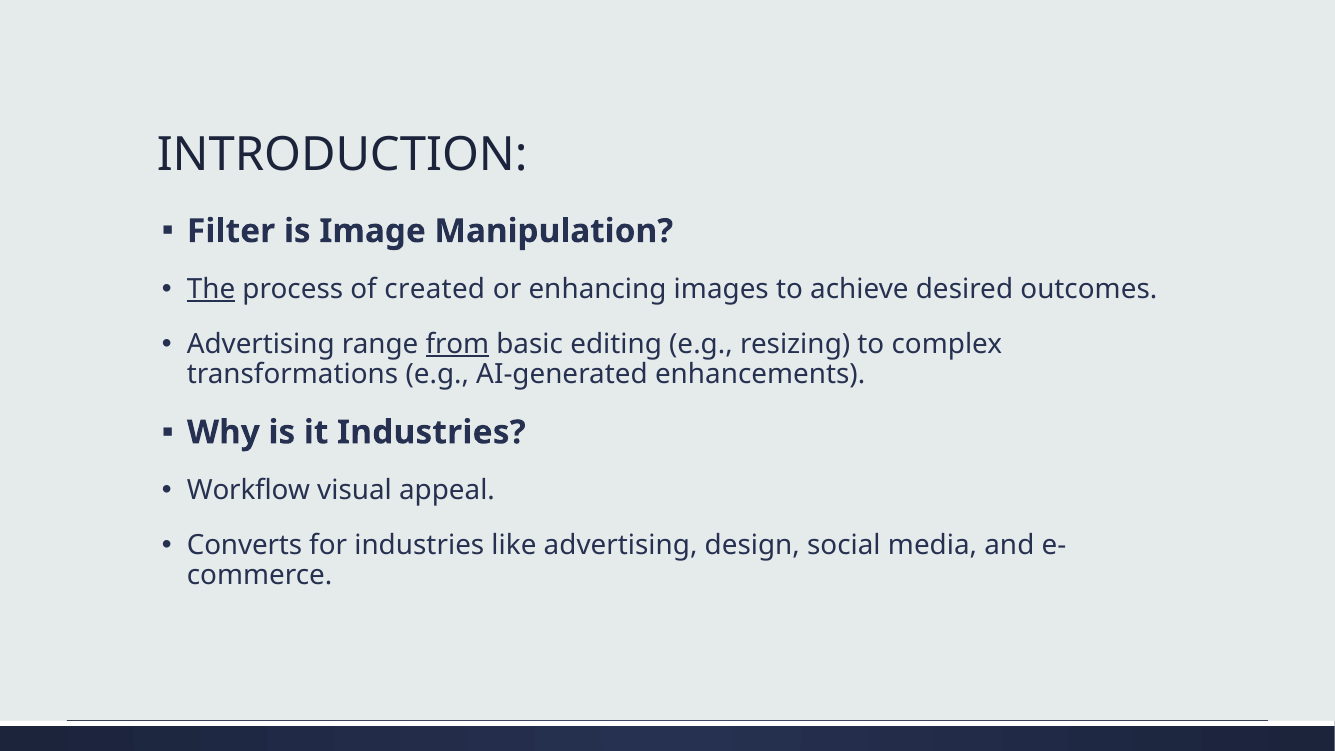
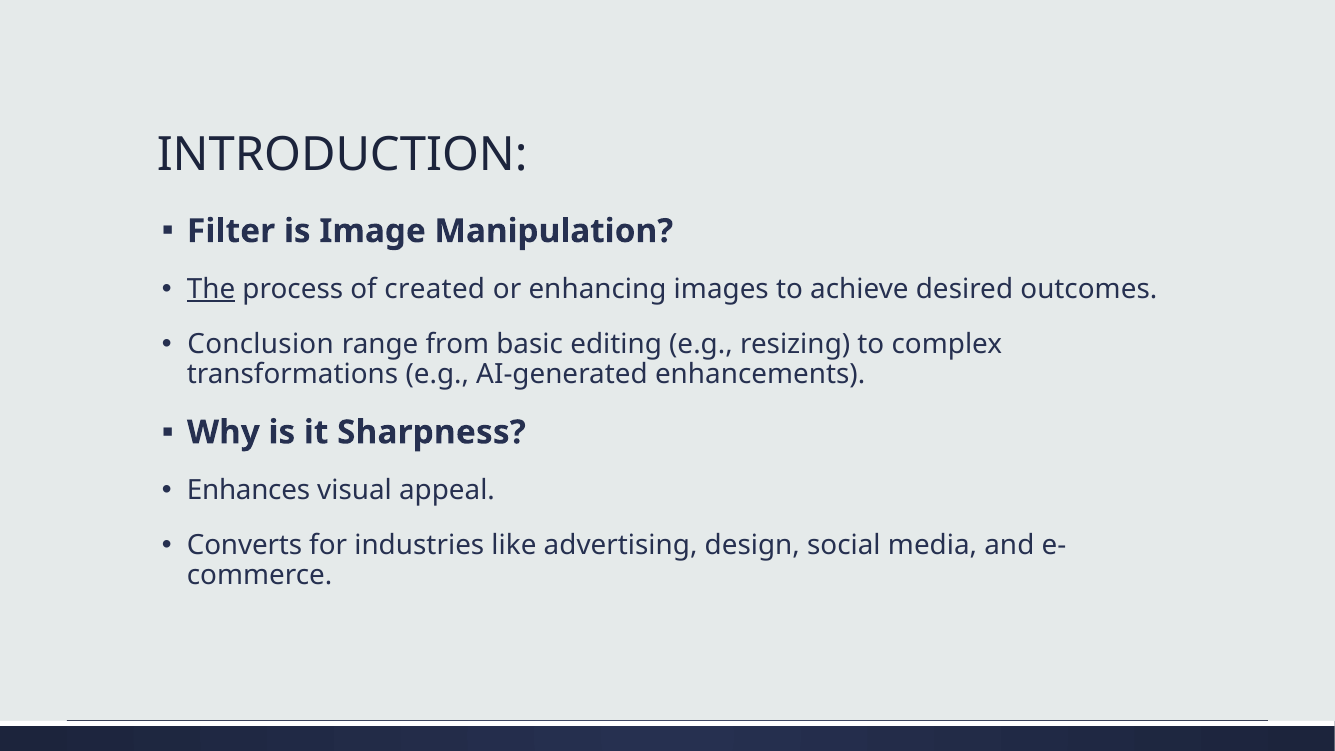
Advertising: Advertising -> Conclusion (261, 344)
from underline: present -> none (457, 344)
it Industries: Industries -> Sharpness (431, 432)
Workflow: Workflow -> Enhances (248, 490)
